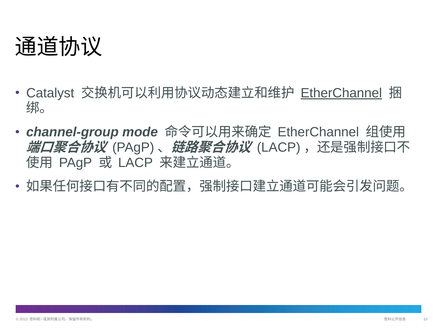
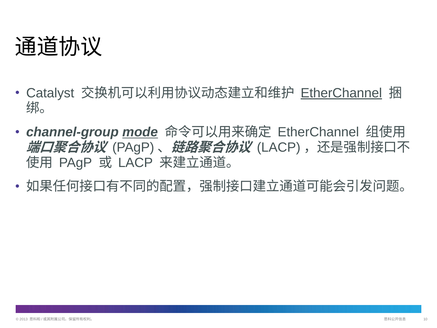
mode underline: none -> present (140, 132)
